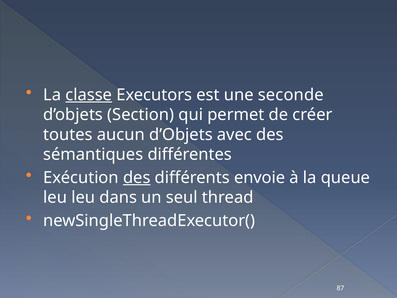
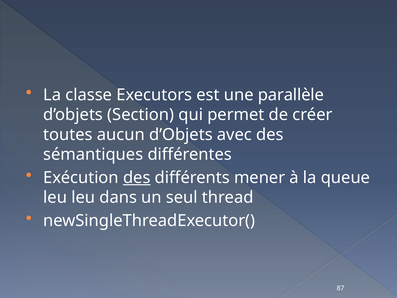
classe underline: present -> none (89, 95)
seconde: seconde -> parallèle (291, 95)
envoie: envoie -> mener (260, 177)
